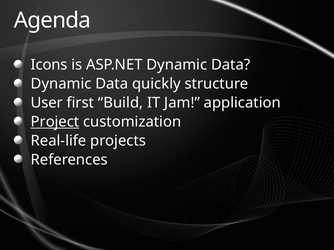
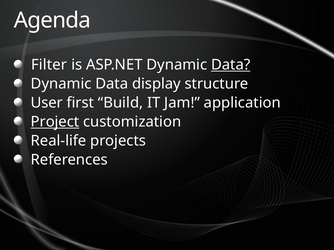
Icons: Icons -> Filter (49, 65)
Data underline: none -> present (231, 65)
quickly: quickly -> display (156, 84)
